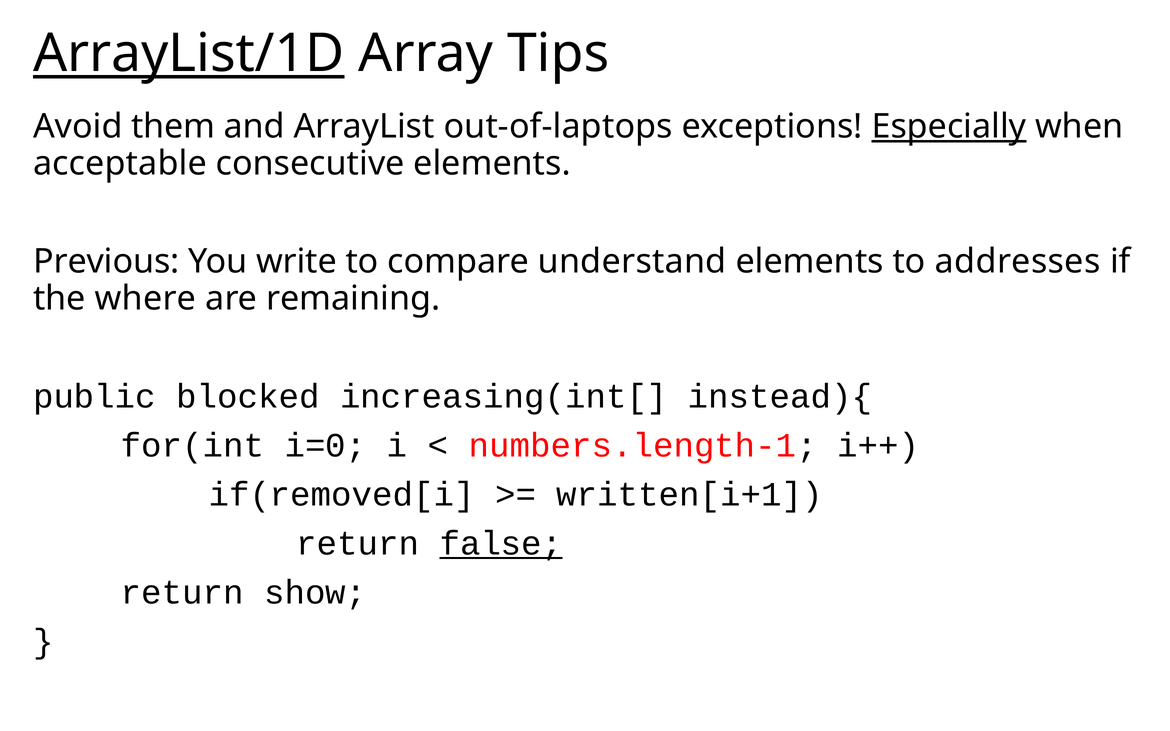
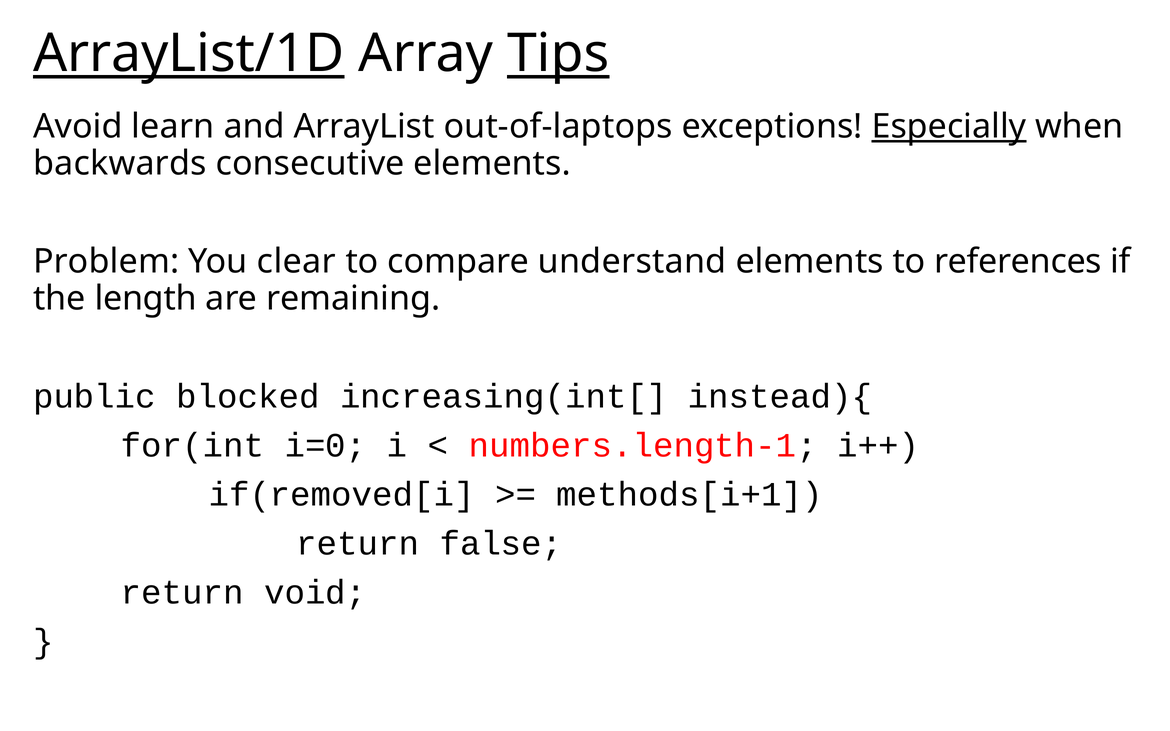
Tips underline: none -> present (558, 54)
them: them -> learn (173, 127)
acceptable: acceptable -> backwards (120, 163)
Previous: Previous -> Problem (106, 262)
write: write -> clear (296, 262)
addresses: addresses -> references (1018, 262)
where: where -> length (146, 298)
written[i+1: written[i+1 -> methods[i+1 (689, 495)
false underline: present -> none (501, 544)
show: show -> void (315, 593)
